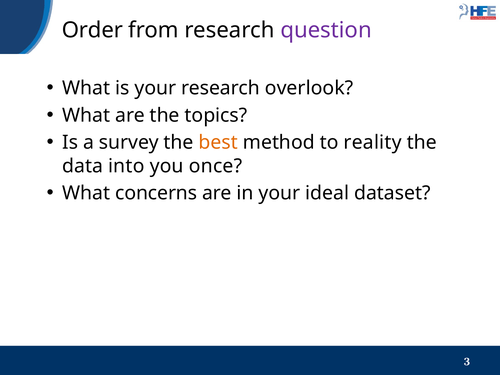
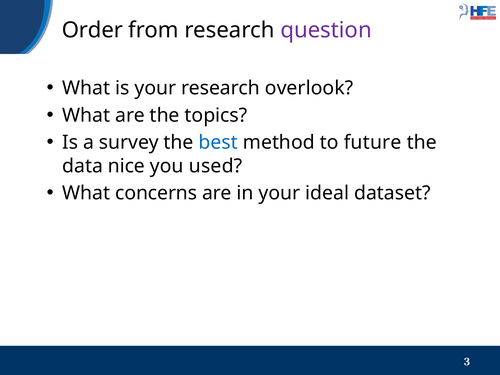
best colour: orange -> blue (218, 143)
reality: reality -> future (373, 143)
into: into -> nice (126, 166)
once: once -> used (216, 166)
